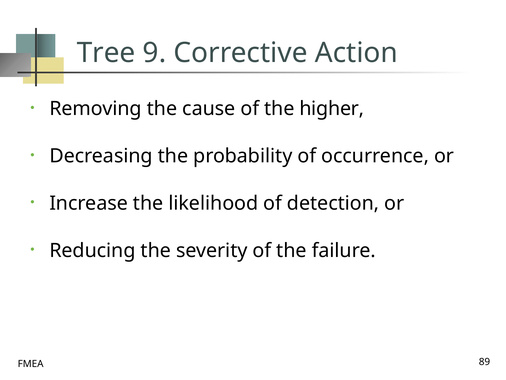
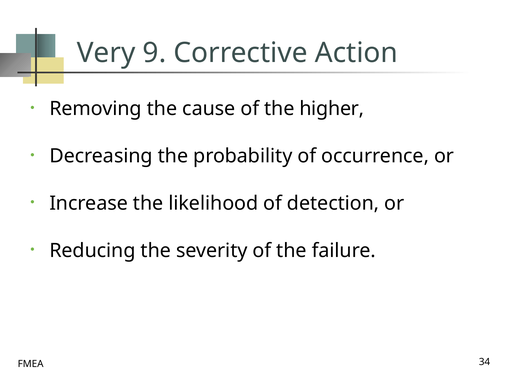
Tree: Tree -> Very (106, 53)
89: 89 -> 34 (484, 361)
